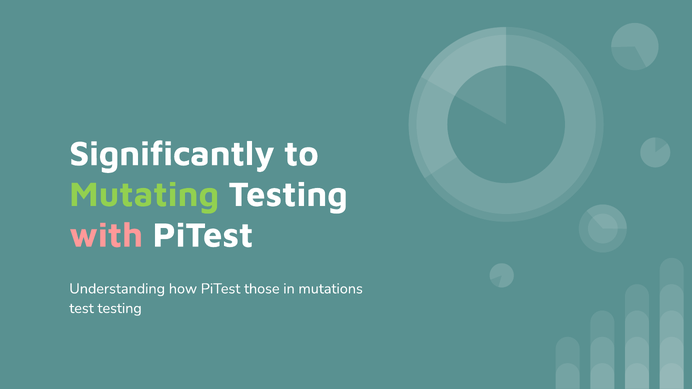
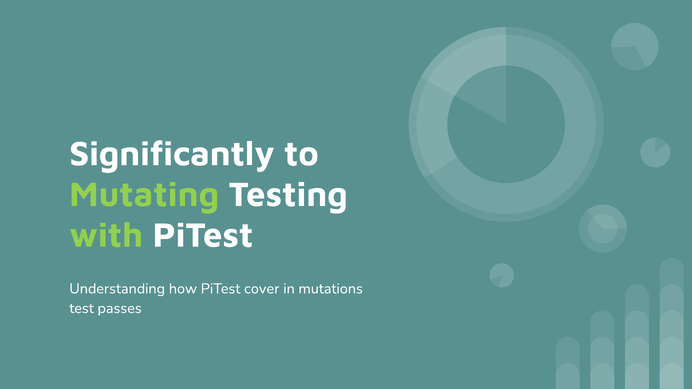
with colour: pink -> light green (106, 235)
those: those -> cover (262, 289)
test testing: testing -> passes (120, 308)
